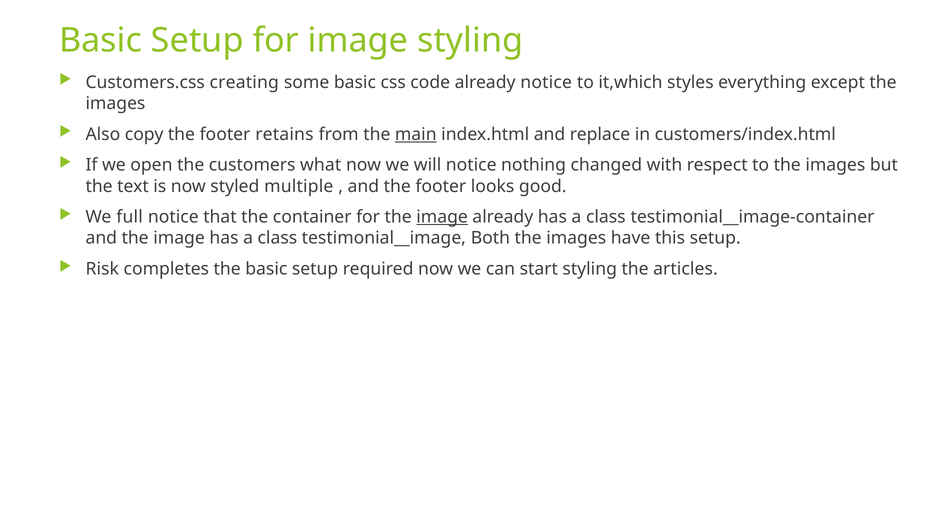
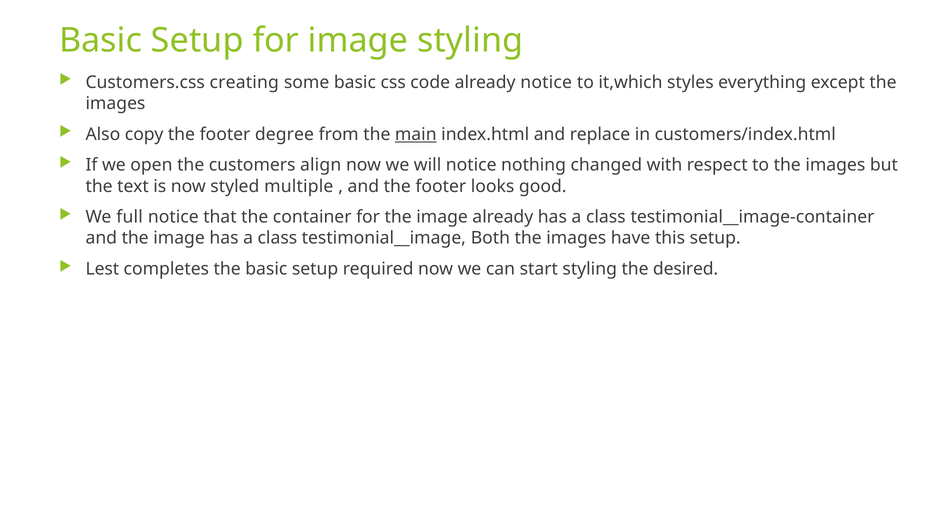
retains: retains -> degree (284, 134)
what: what -> align (321, 165)
image underline: present -> none (442, 217)
Risk: Risk -> Lest (102, 269)
articles: articles -> desired (686, 269)
